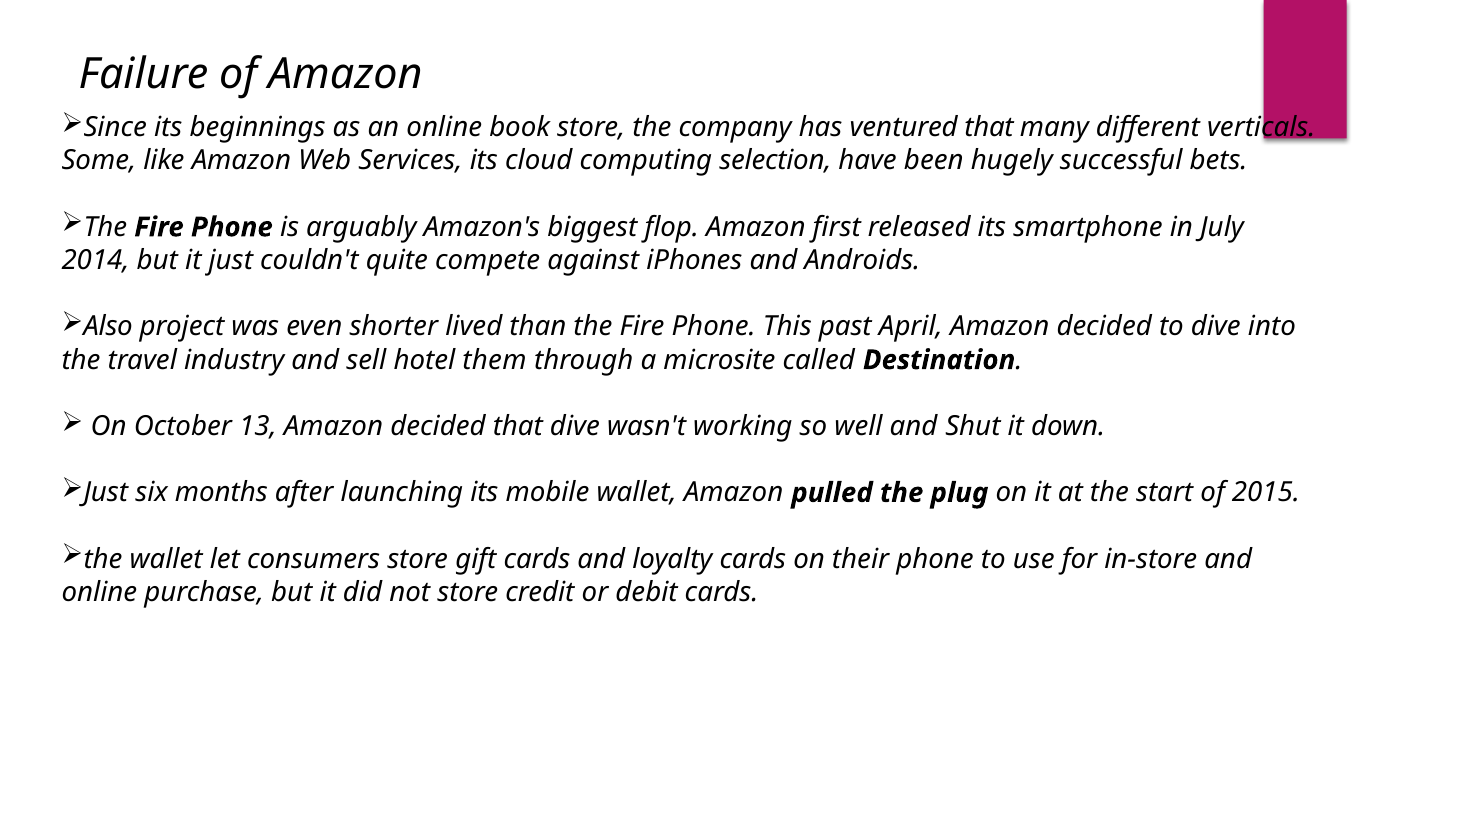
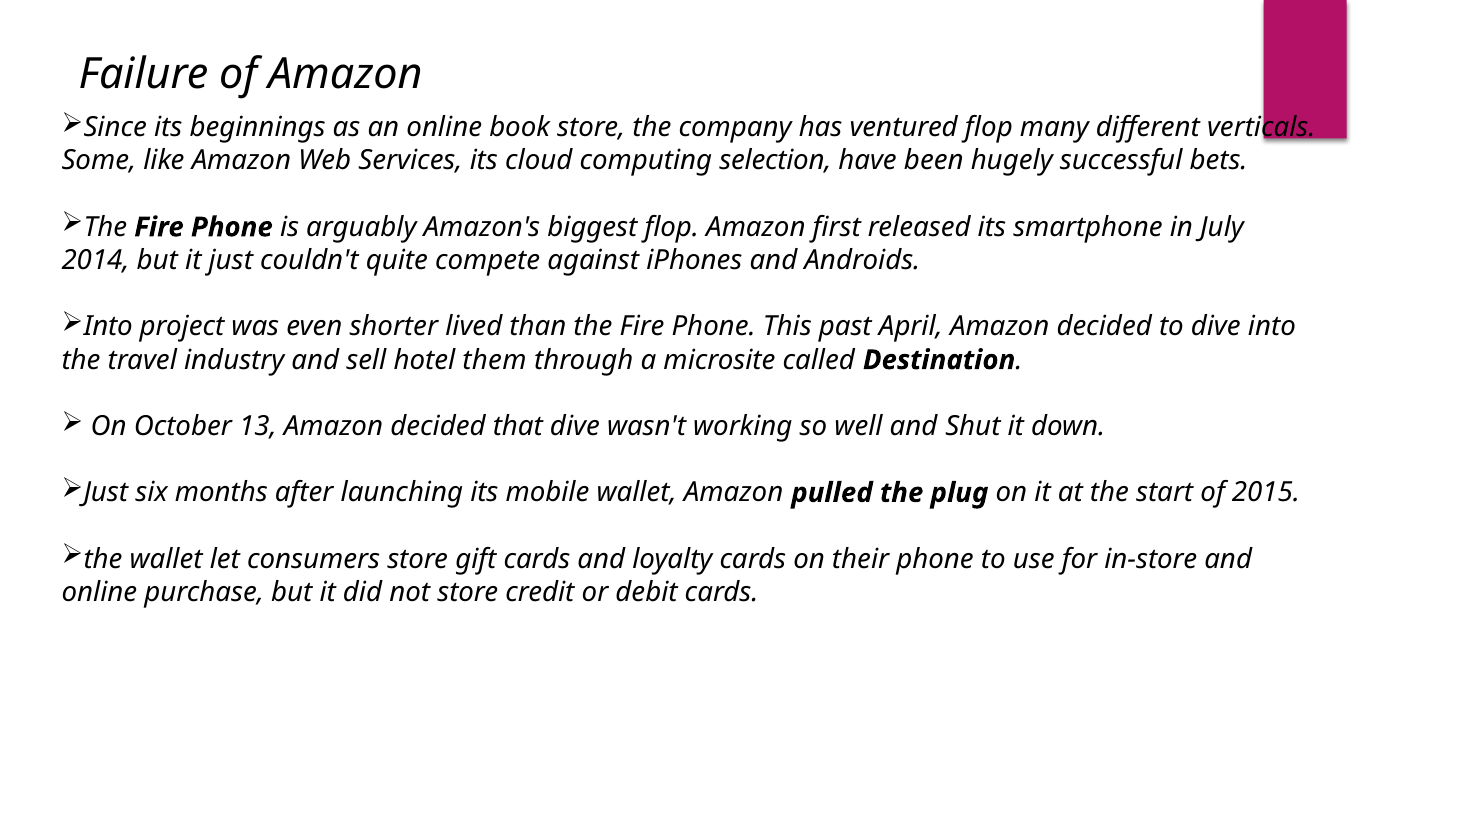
ventured that: that -> flop (989, 128)
Also: Also -> Into (108, 327)
